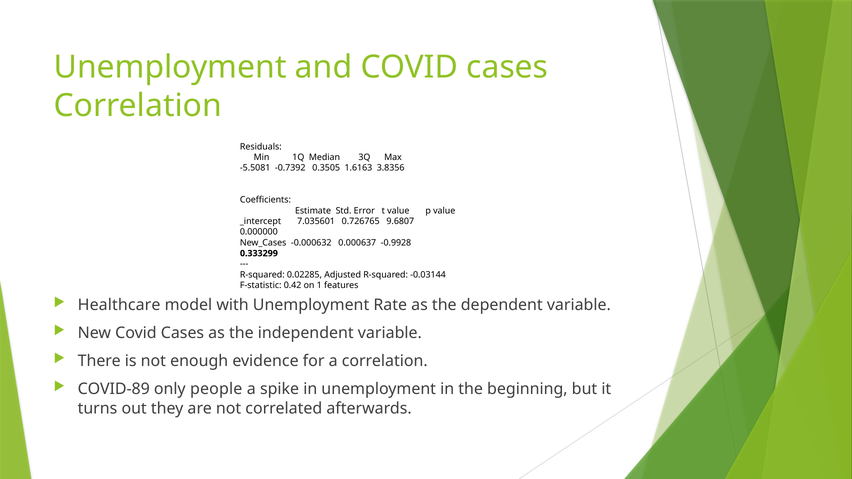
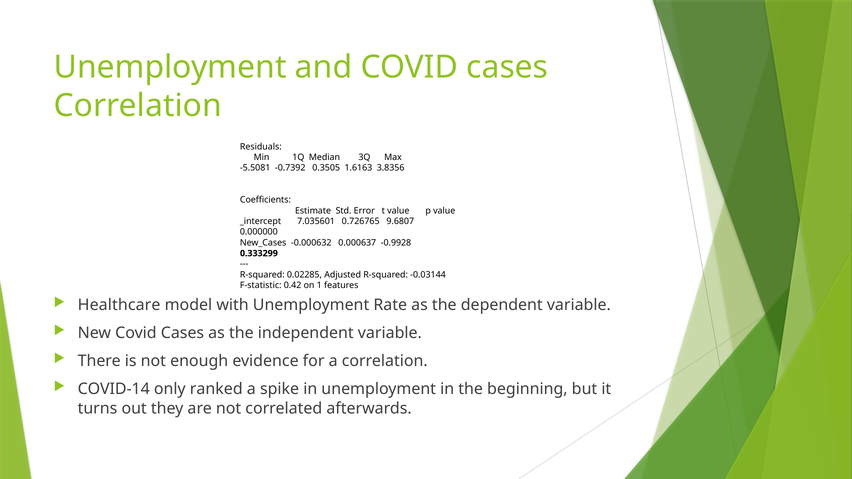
COVID-89: COVID-89 -> COVID-14 (114, 389)
people: people -> ranked (216, 389)
